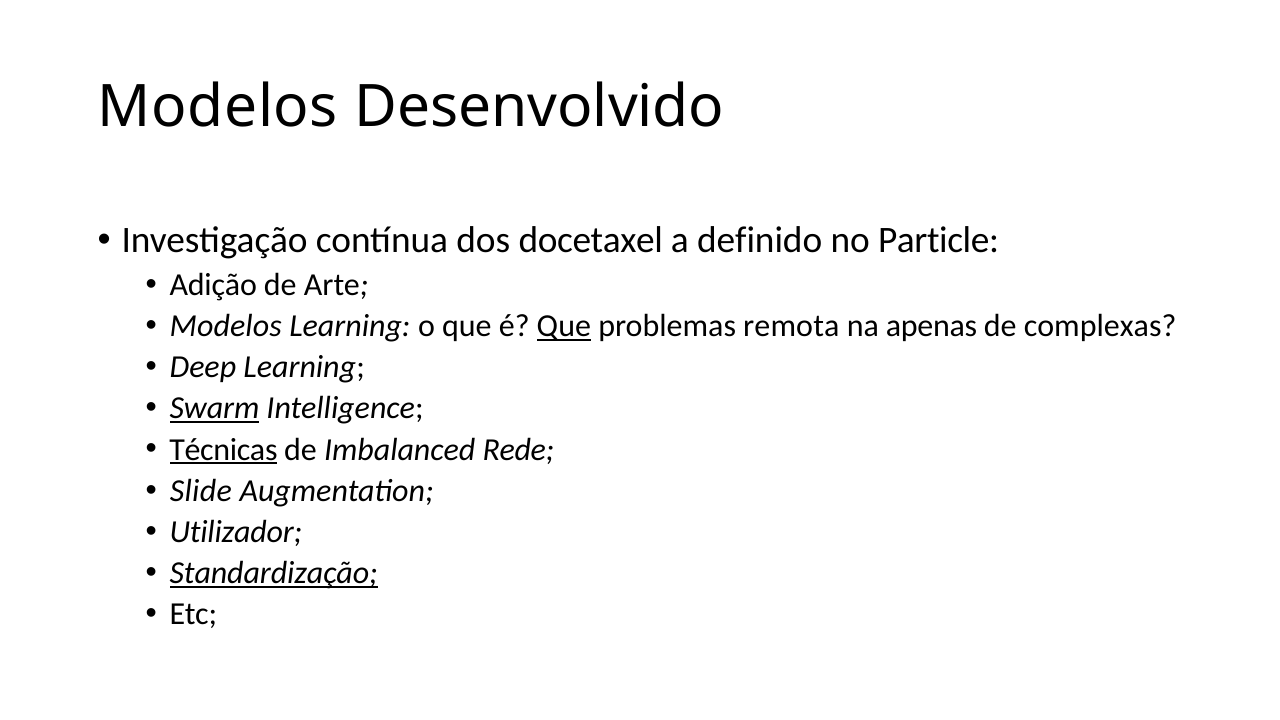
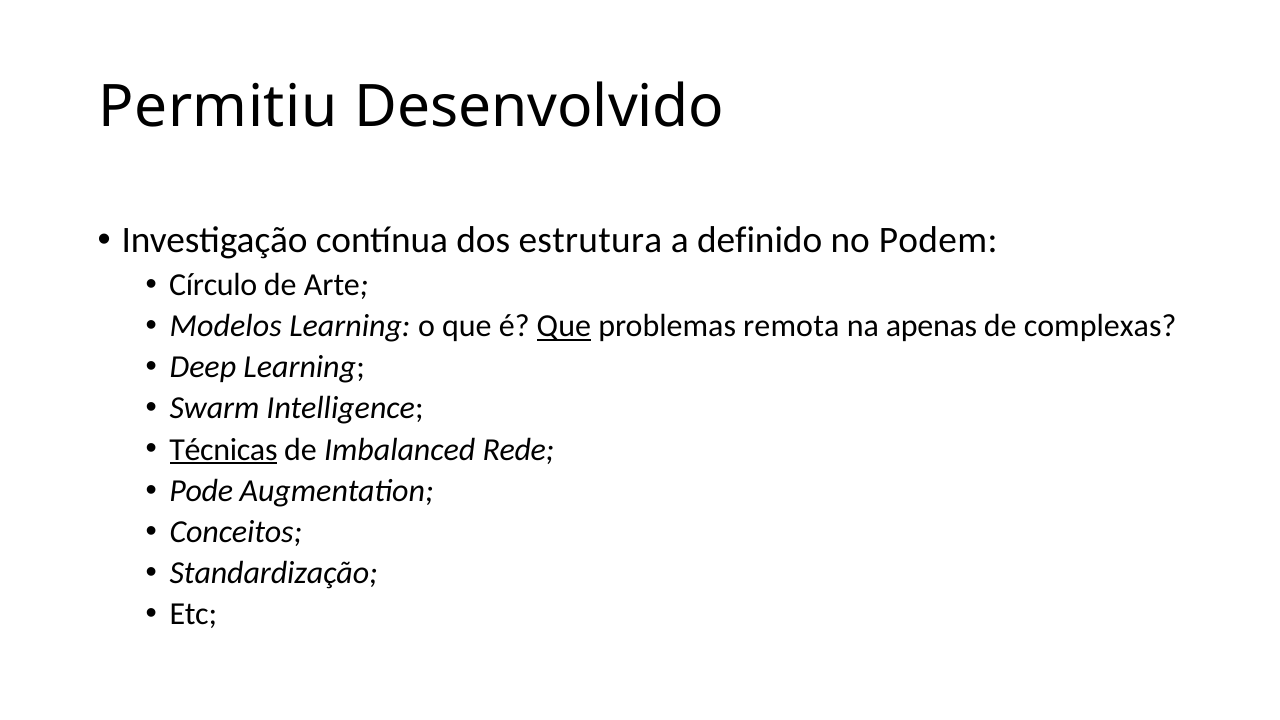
Modelos: Modelos -> Permitiu (218, 108)
docetaxel: docetaxel -> estrutura (590, 241)
Particle: Particle -> Podem (938, 241)
Adição: Adição -> Círculo (213, 285)
Swarm underline: present -> none (214, 408)
Slide: Slide -> Pode (201, 491)
Utilizador: Utilizador -> Conceitos (236, 532)
Standardização underline: present -> none (274, 573)
